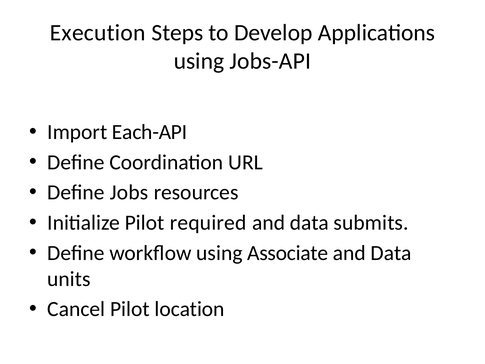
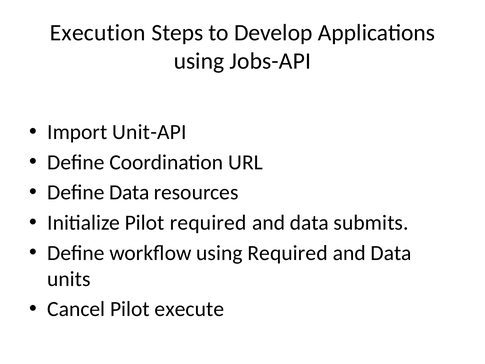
Each-API: Each-API -> Unit-API (149, 132)
Define Jobs: Jobs -> Data (129, 192)
using Associate: Associate -> Required (288, 253)
location: location -> execute (189, 309)
